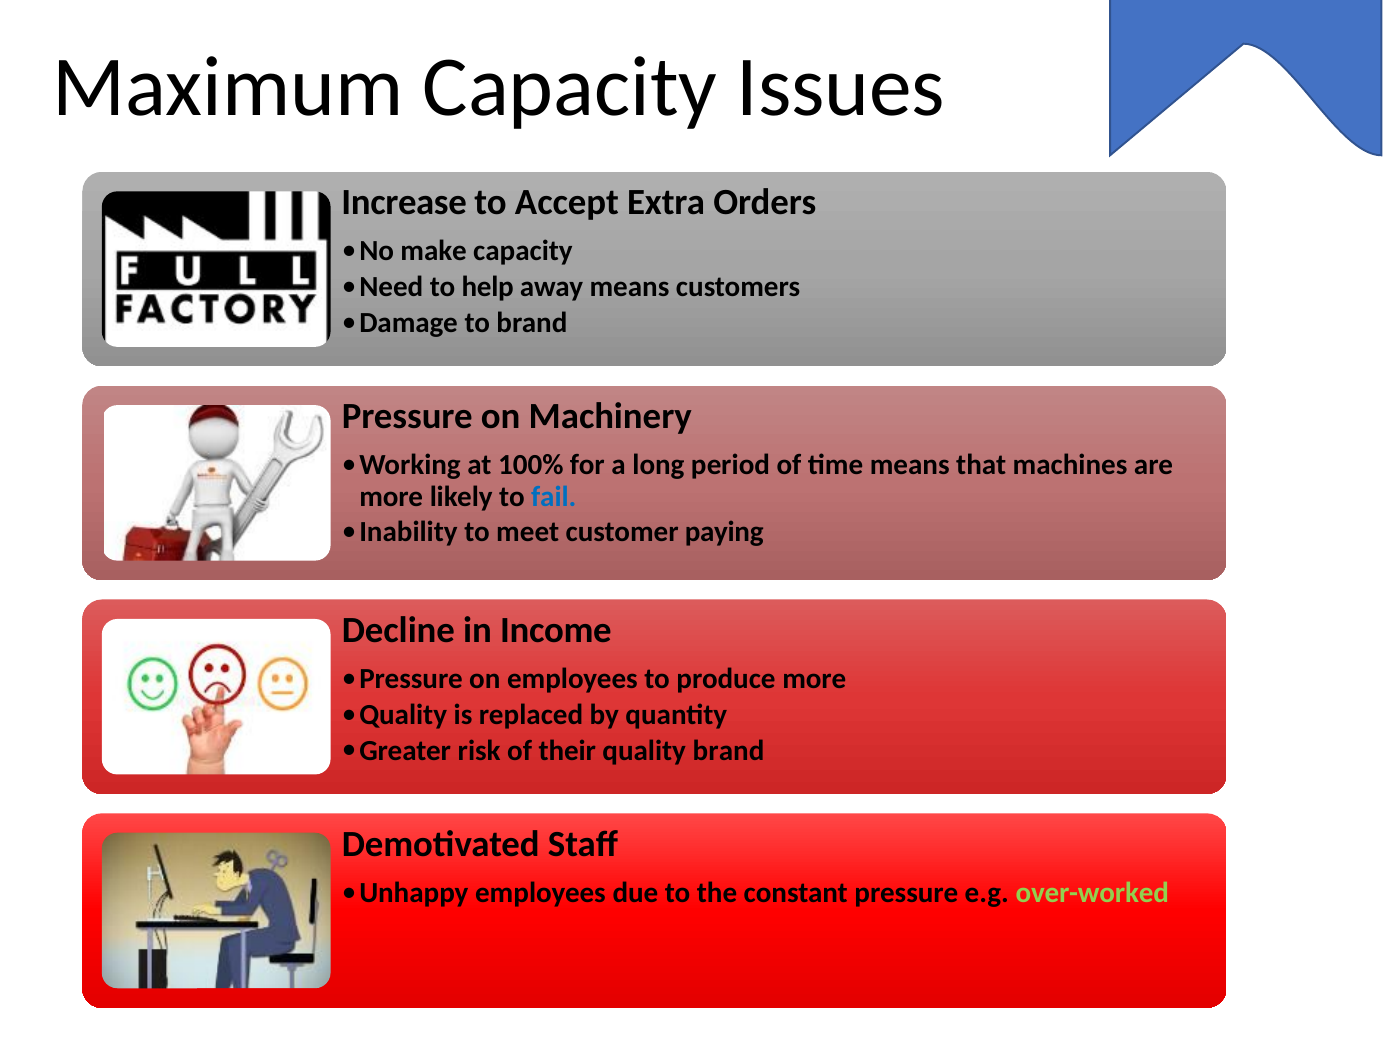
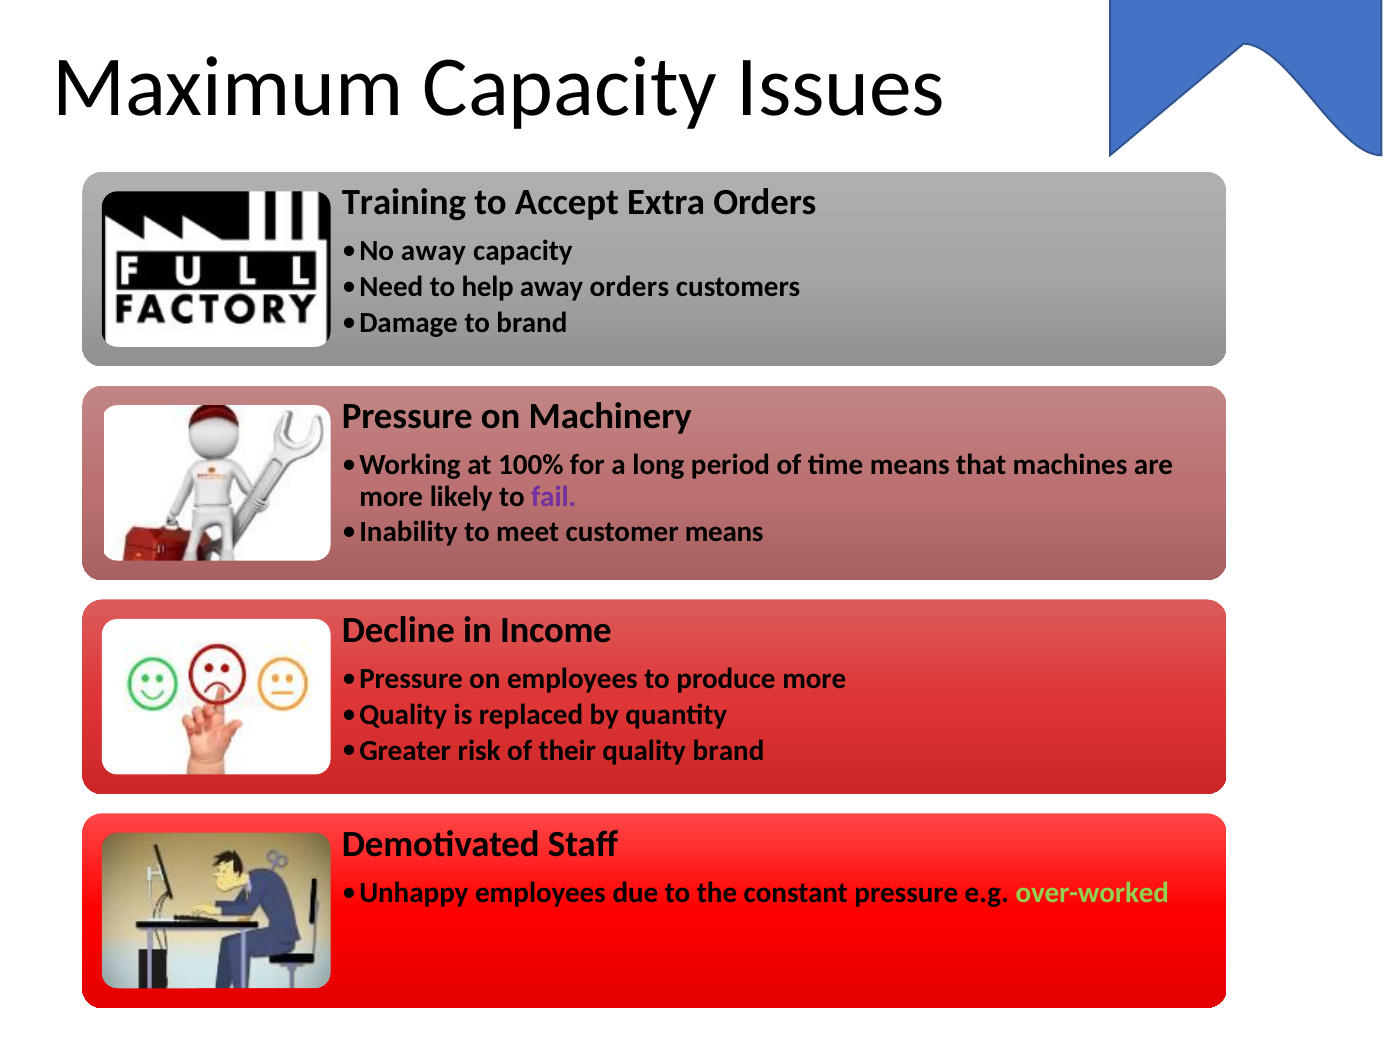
Increase: Increase -> Training (404, 203)
No make: make -> away (433, 251)
away means: means -> orders (629, 287)
fail colour: blue -> purple (554, 496)
customer paying: paying -> means (724, 532)
